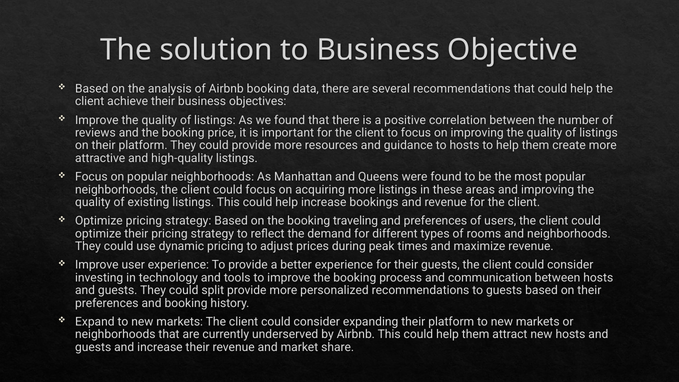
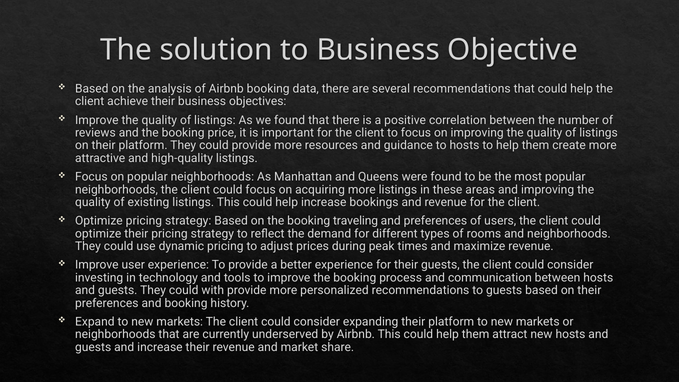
split: split -> with (213, 290)
